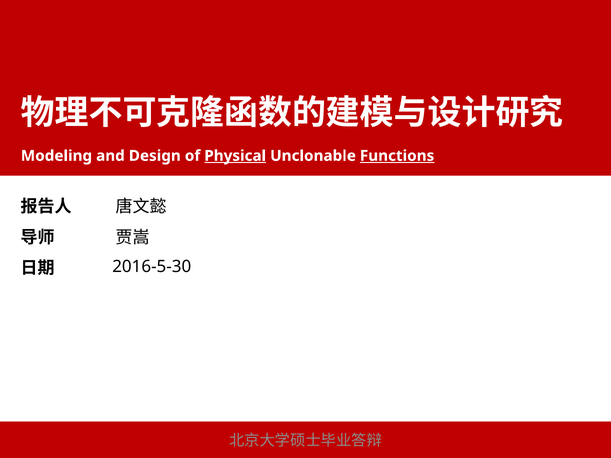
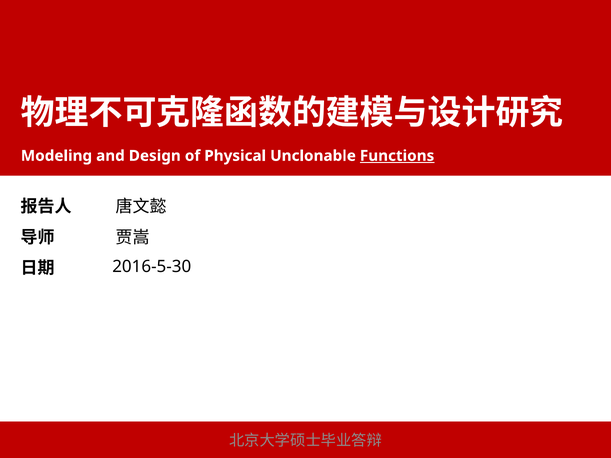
Physical underline: present -> none (235, 156)
